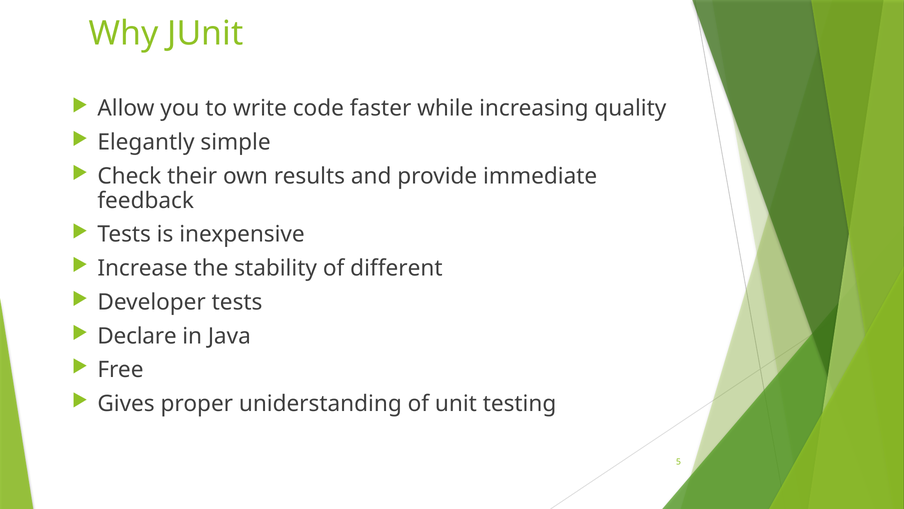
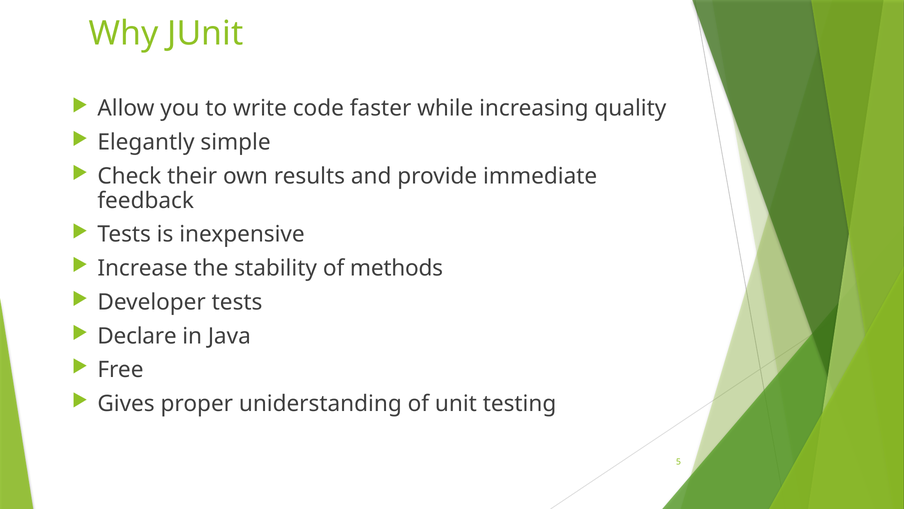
different: different -> methods (397, 268)
